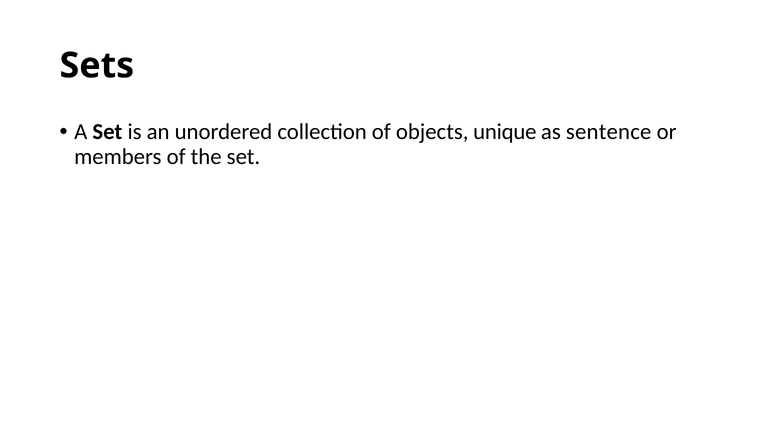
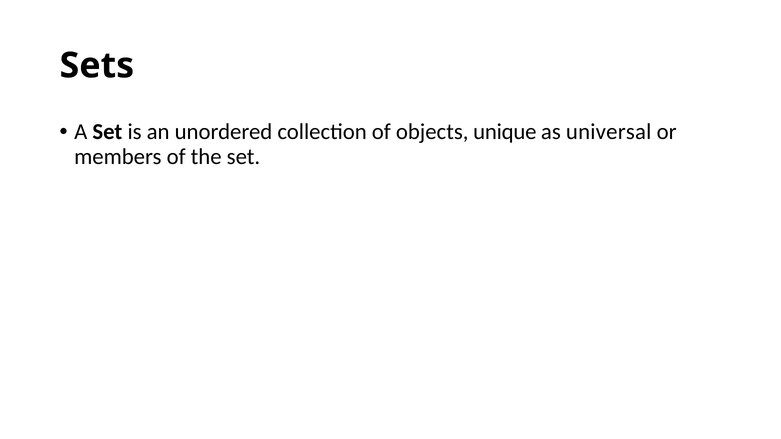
sentence: sentence -> universal (609, 132)
